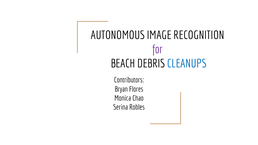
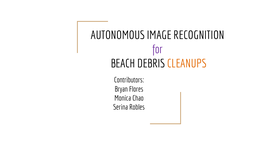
CLEANUPS colour: blue -> orange (187, 64)
